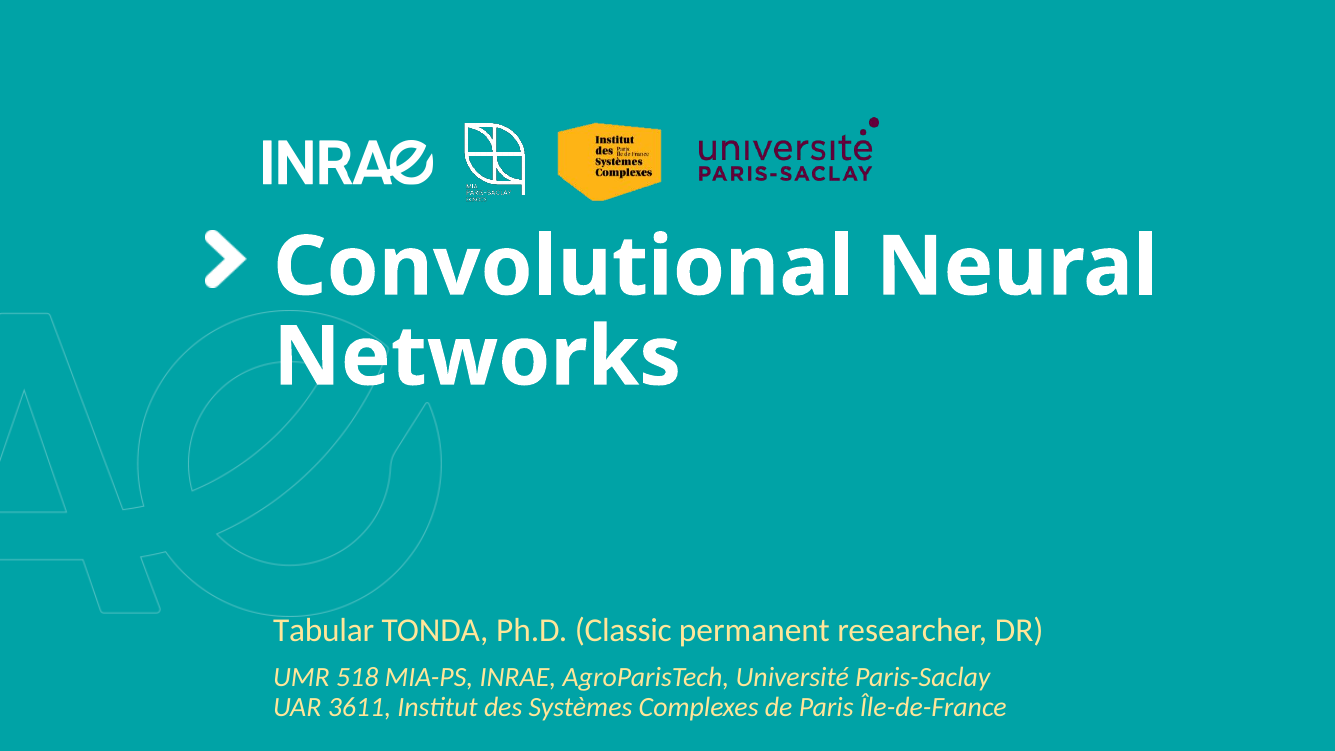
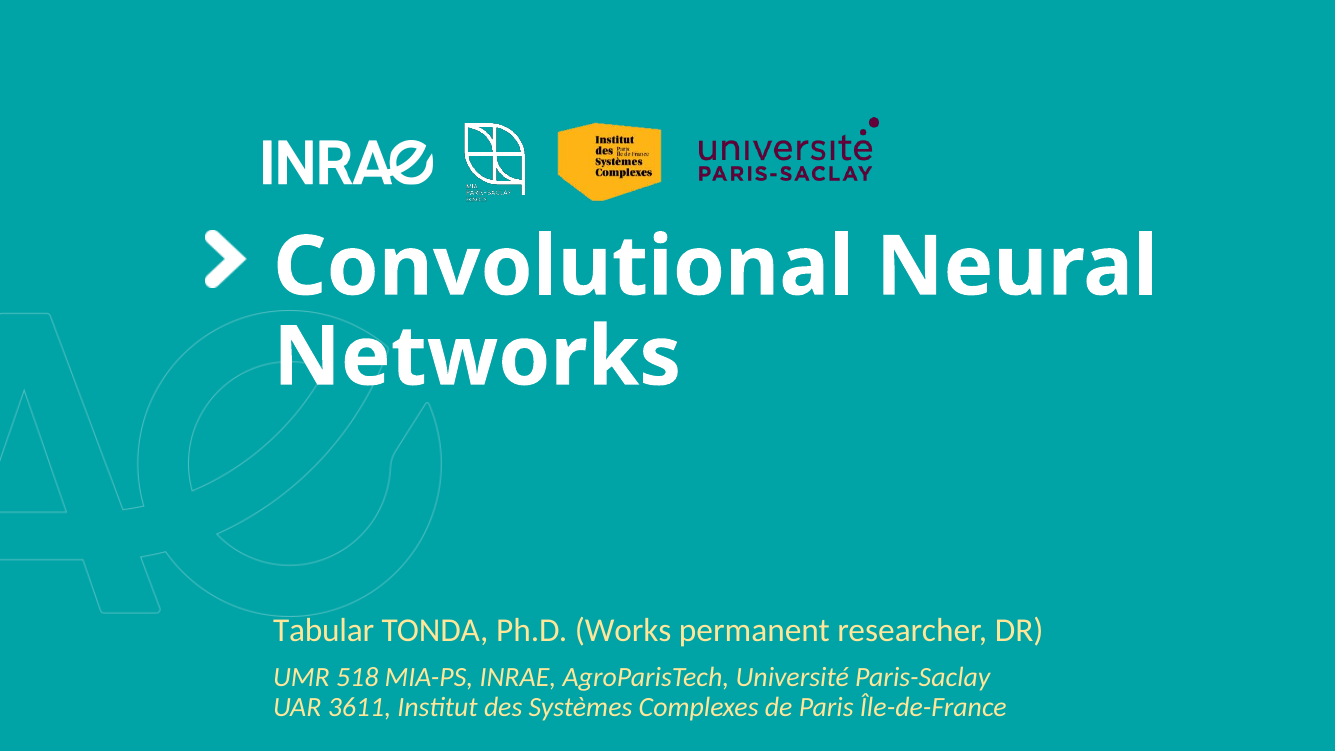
Classic: Classic -> Works (623, 630)
